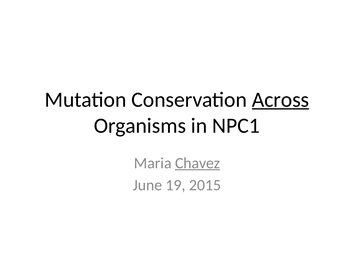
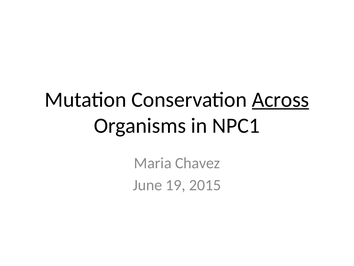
Chavez underline: present -> none (198, 163)
